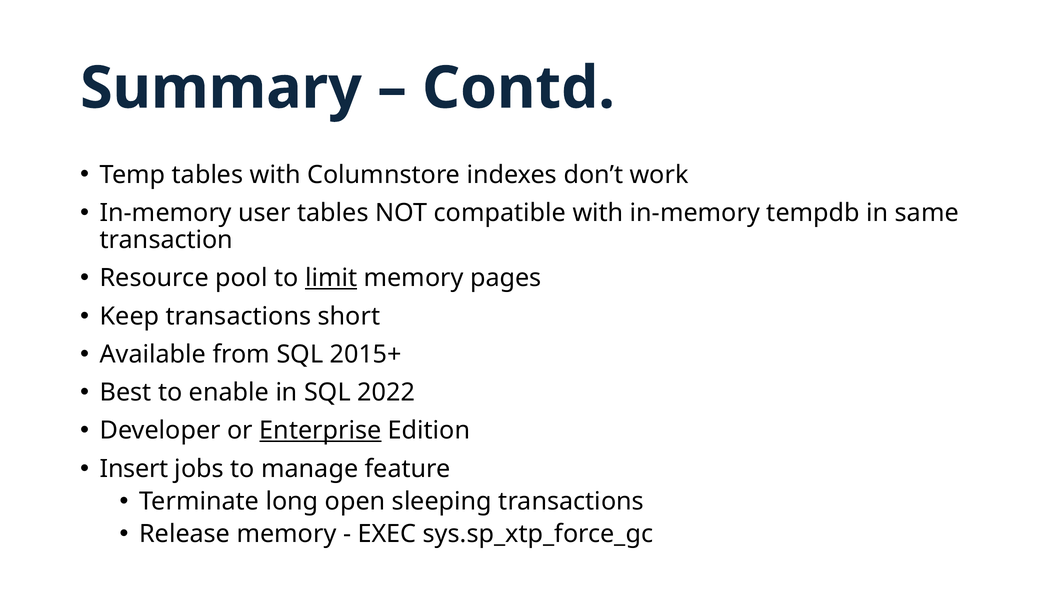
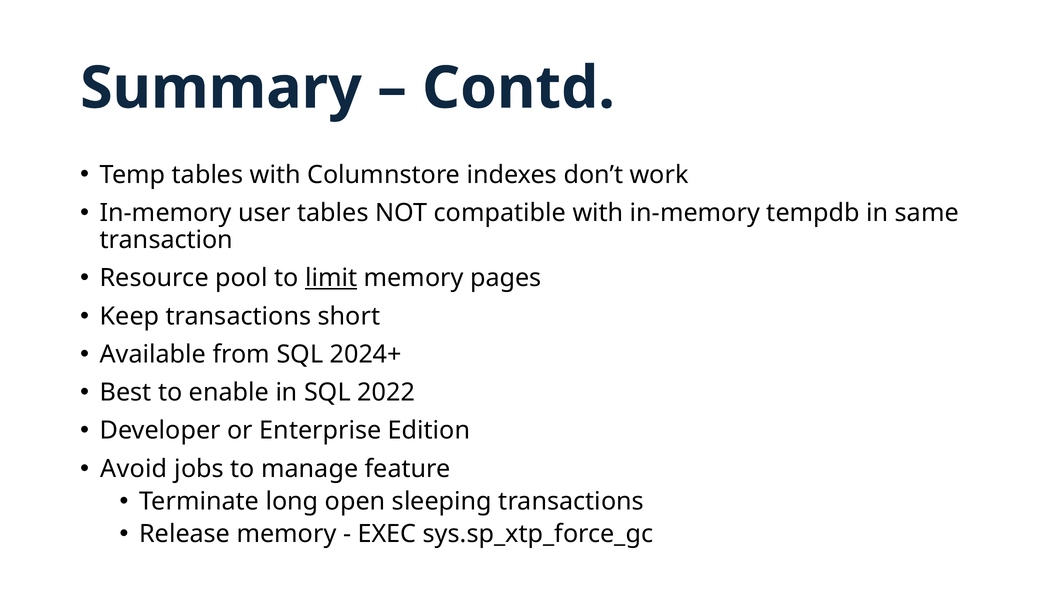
2015+: 2015+ -> 2024+ (366, 355)
Enterprise underline: present -> none (320, 431)
Insert: Insert -> Avoid (134, 469)
